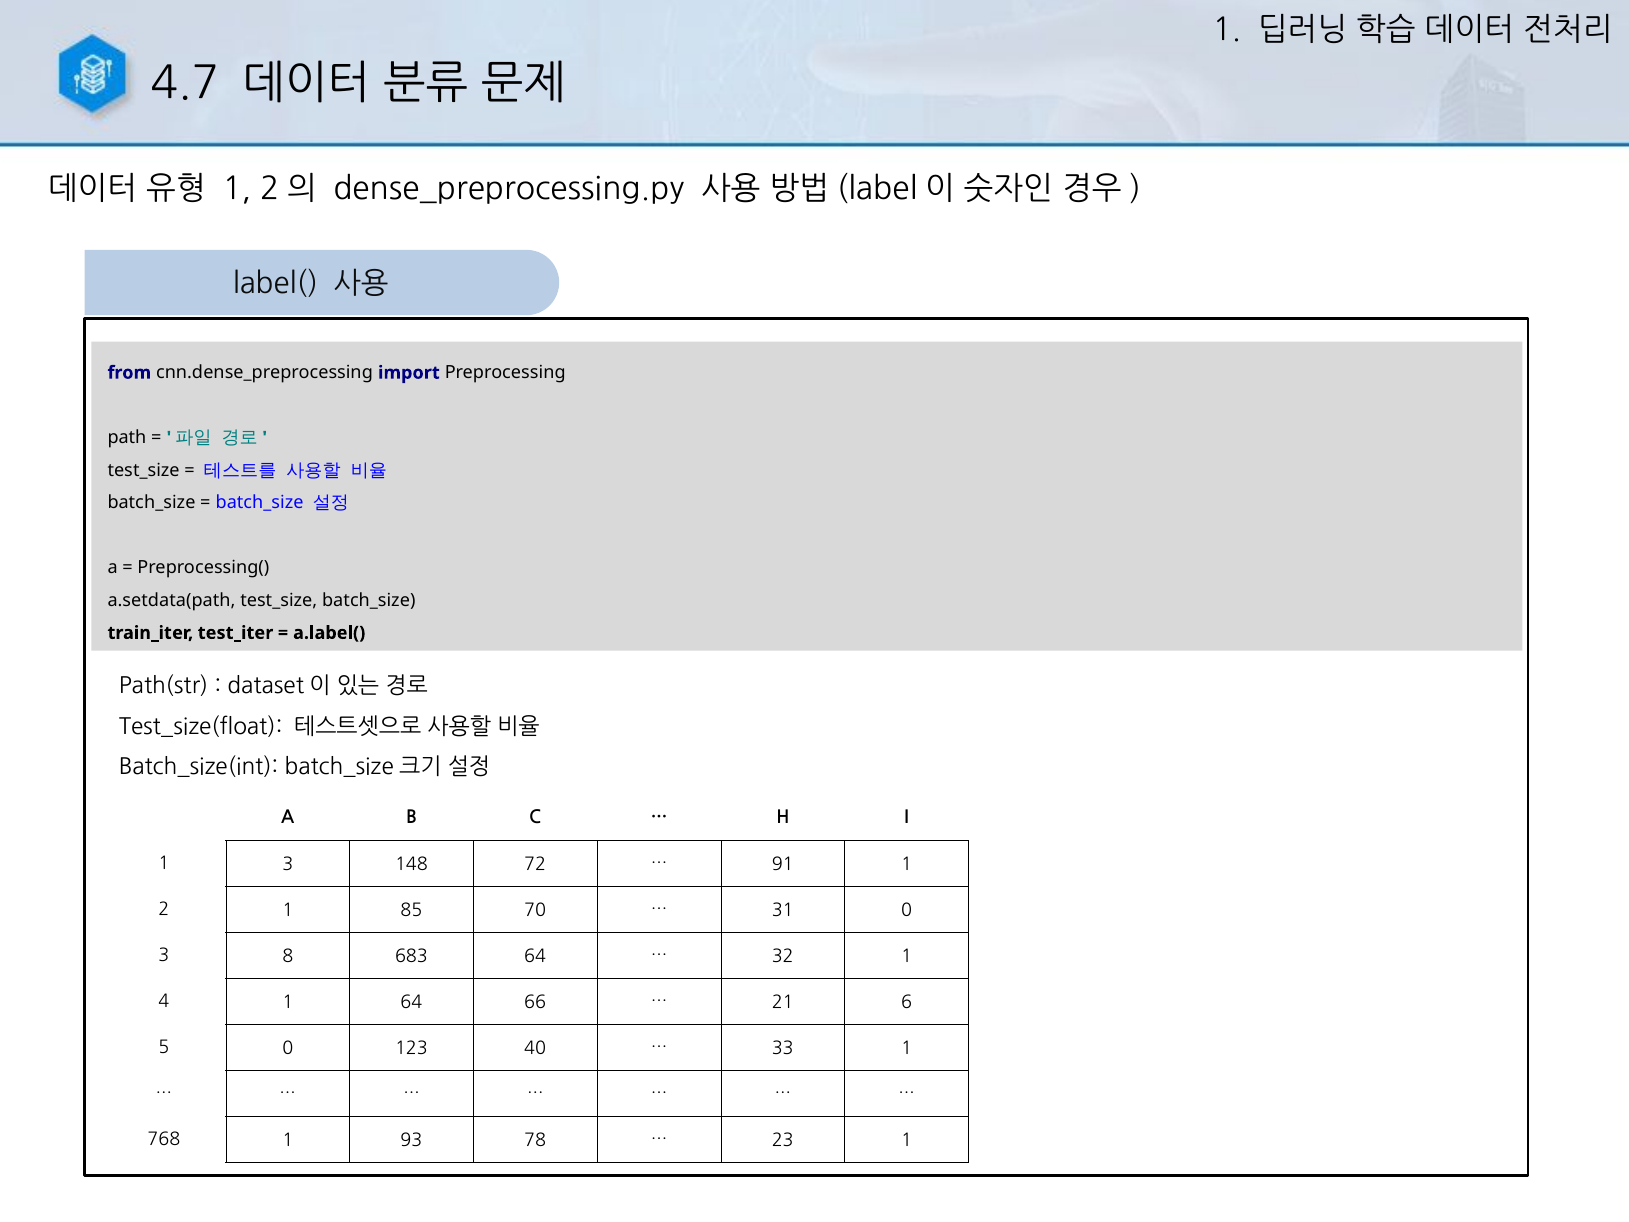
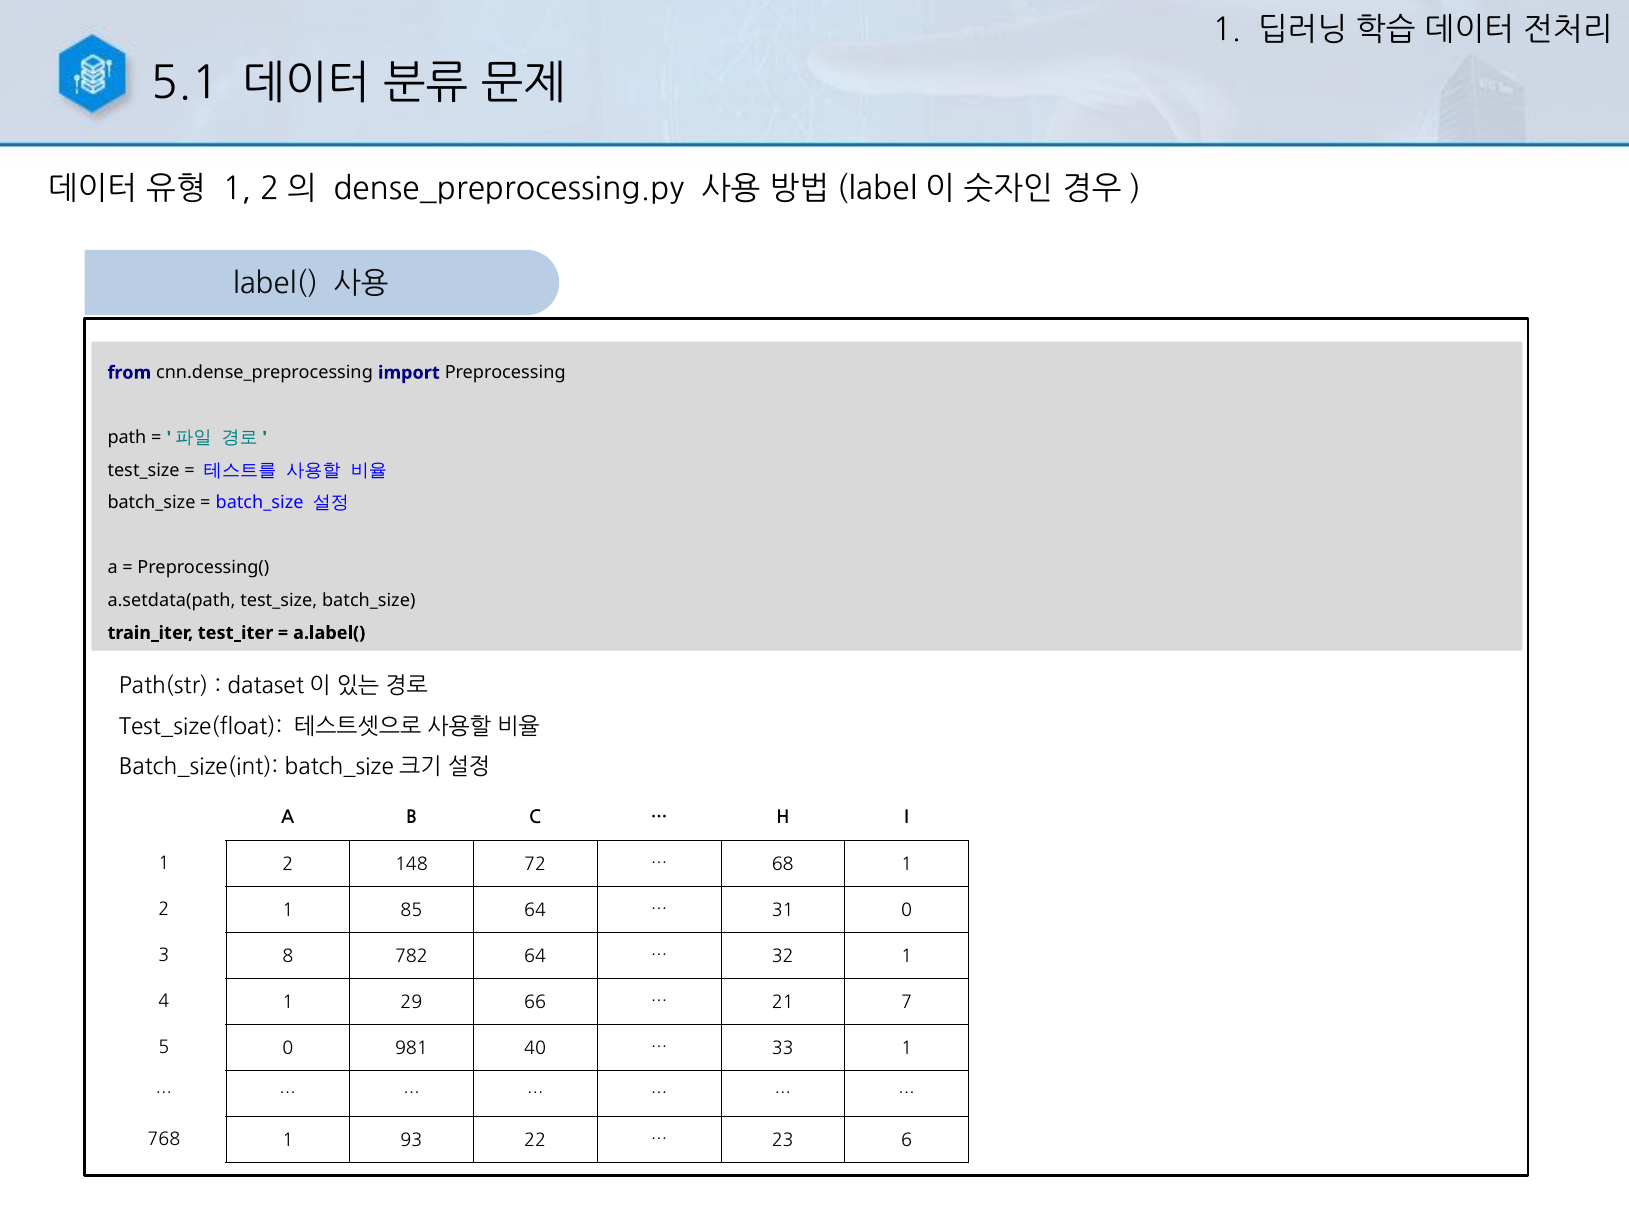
4.7: 4.7 -> 5.1 (185, 83)
3: 3 -> 2 (288, 864)
91: 91 -> 68 (783, 864)
85 70: 70 -> 64 (535, 910)
683: 683 -> 782 (411, 956)
1 64: 64 -> 29 (411, 1002)
6: 6 -> 7 (907, 1002)
123: 123 -> 981 (411, 1048)
78: 78 -> 22 (535, 1140)
23 1: 1 -> 6 (907, 1140)
